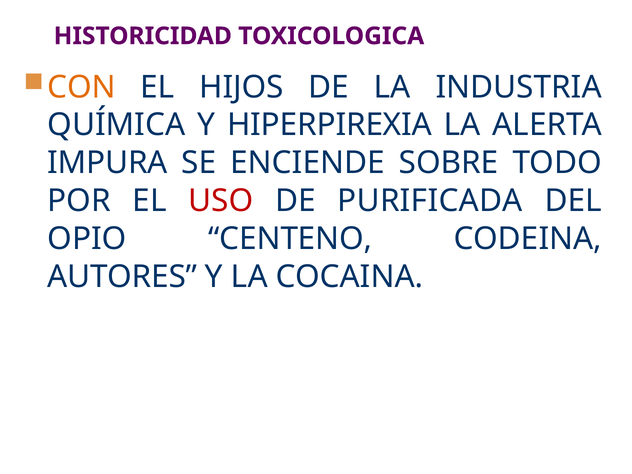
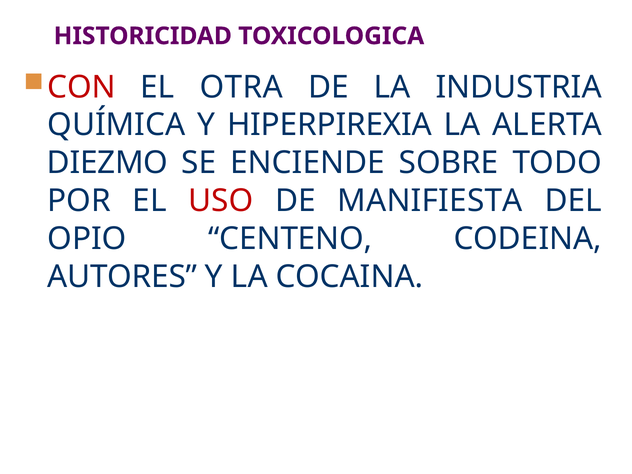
CON colour: orange -> red (81, 87)
HIJOS: HIJOS -> OTRA (241, 87)
IMPURA: IMPURA -> DIEZMO (108, 163)
PURIFICADA: PURIFICADA -> MANIFIESTA (430, 201)
